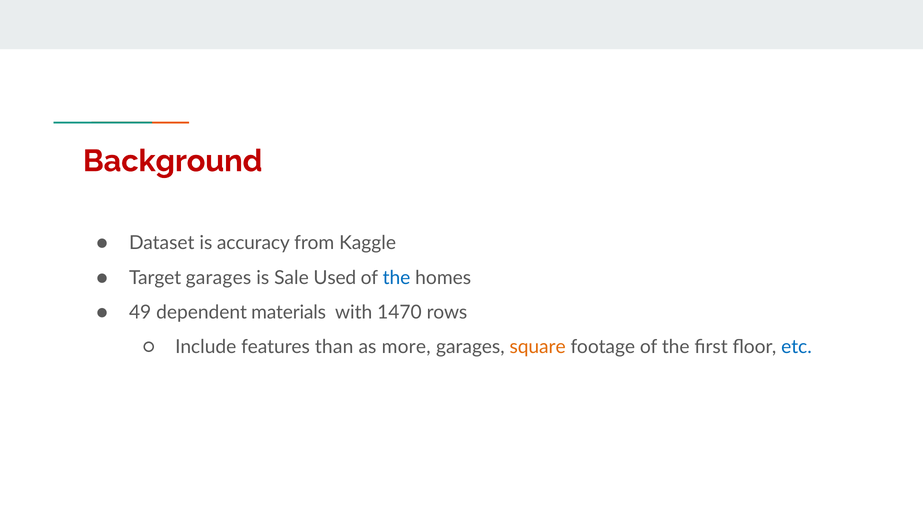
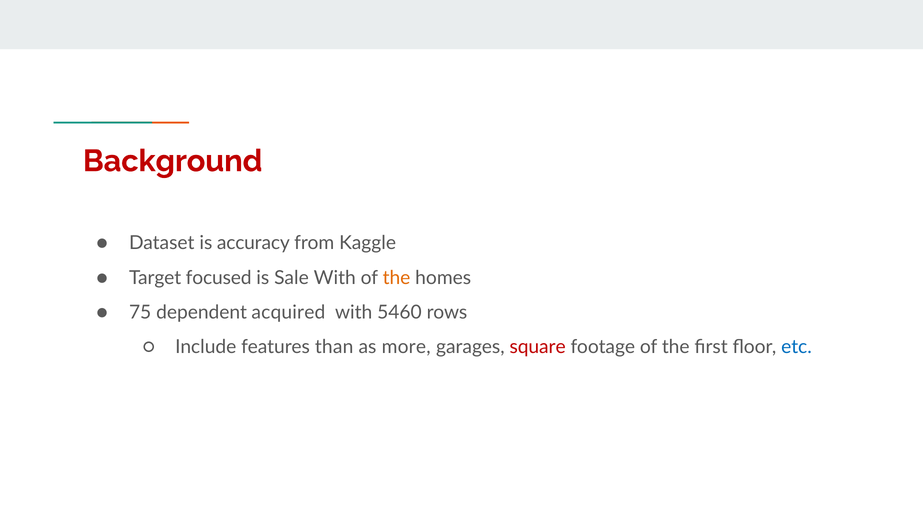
Target garages: garages -> focused (219, 278)
Sale Used: Used -> With (335, 278)
the colour: blue -> orange (397, 278)
49: 49 -> 75 (140, 312)
materials: materials -> acquired (288, 312)
1470: 1470 -> 5460 (400, 312)
square colour: orange -> red (538, 347)
